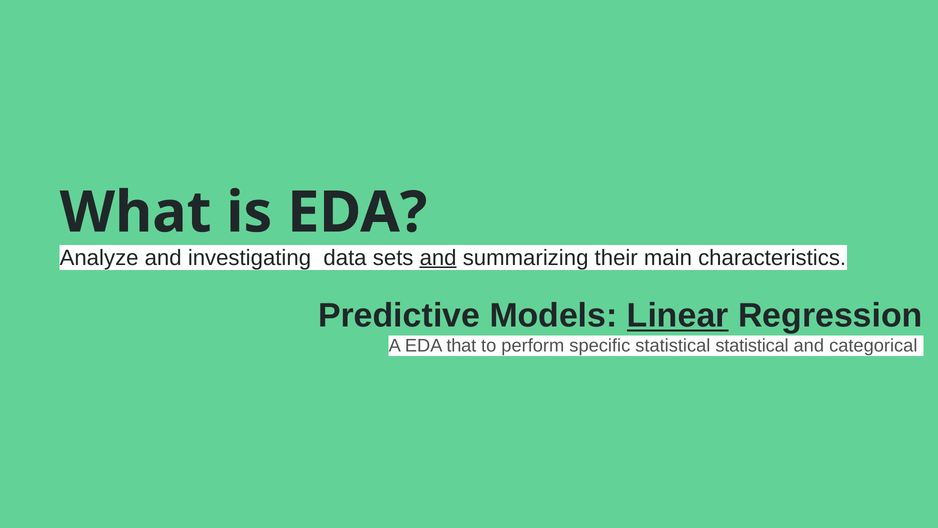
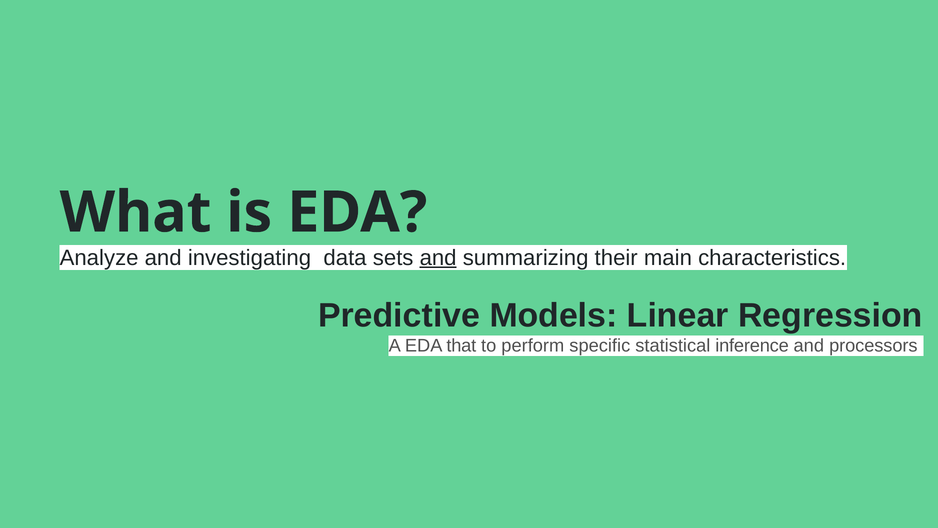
Linear underline: present -> none (678, 316)
statistical statistical: statistical -> inference (752, 346)
categorical: categorical -> processors (873, 346)
